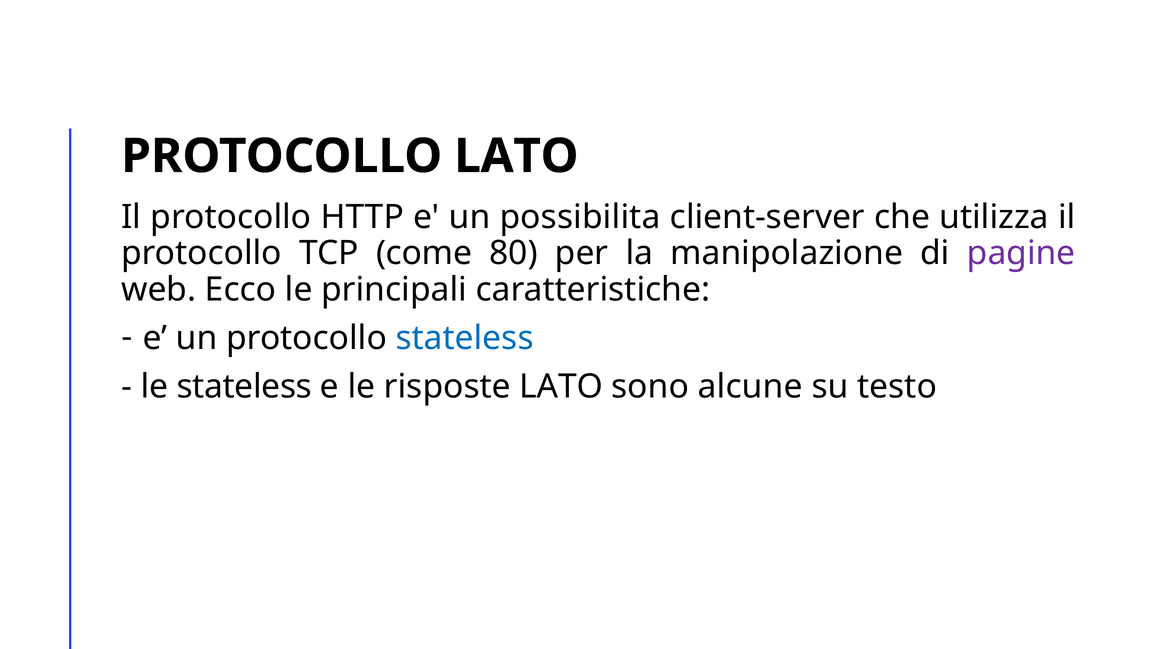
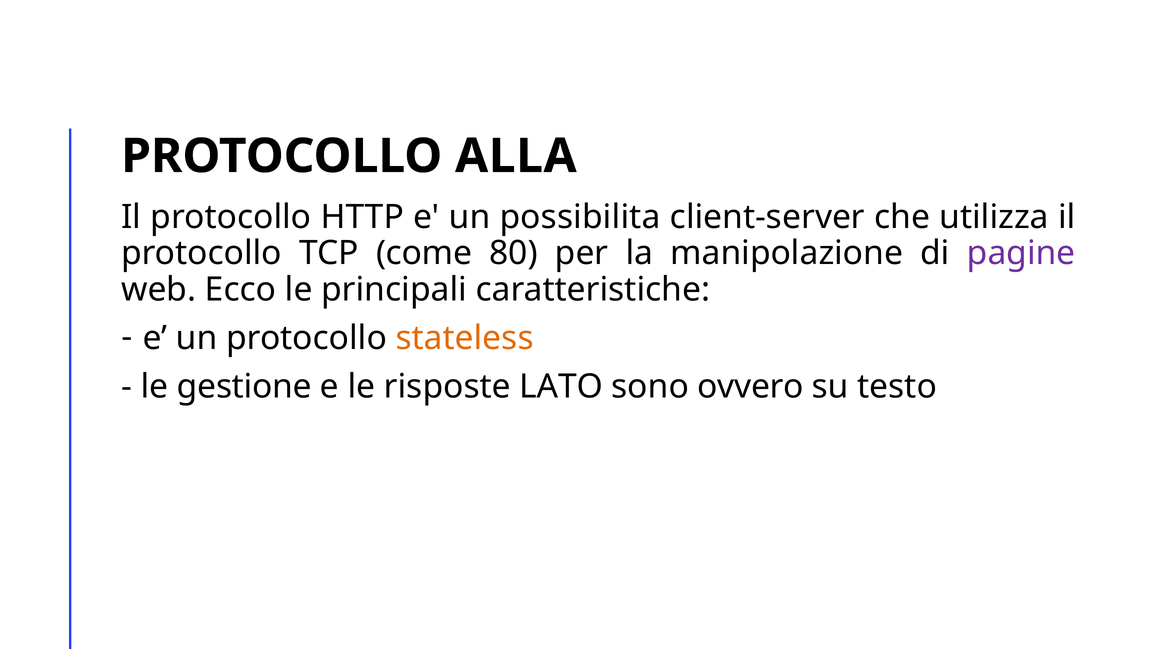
PROTOCOLLO LATO: LATO -> ALLA (516, 156)
stateless colour: blue -> orange (465, 338)
le stateless: stateless -> gestione (244, 387)
alcune: alcune -> ovvero (751, 387)
